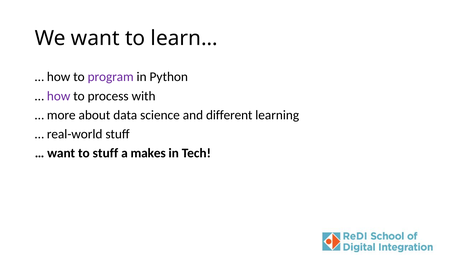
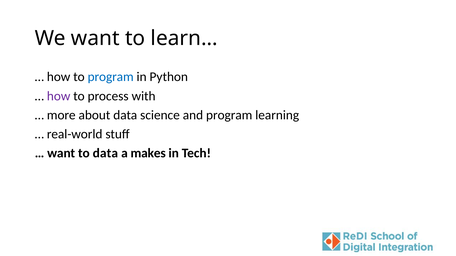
program colour: purple -> blue (111, 77)
and different: different -> program (229, 115)
to stuff: stuff -> data (105, 153)
